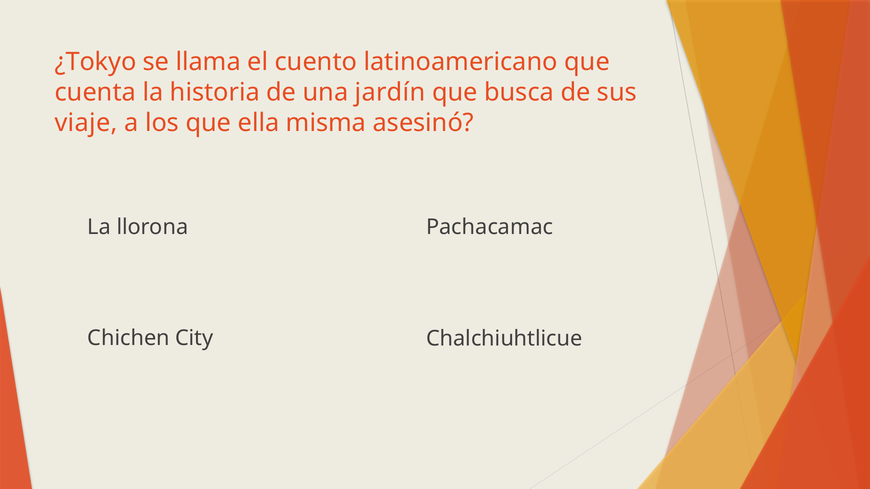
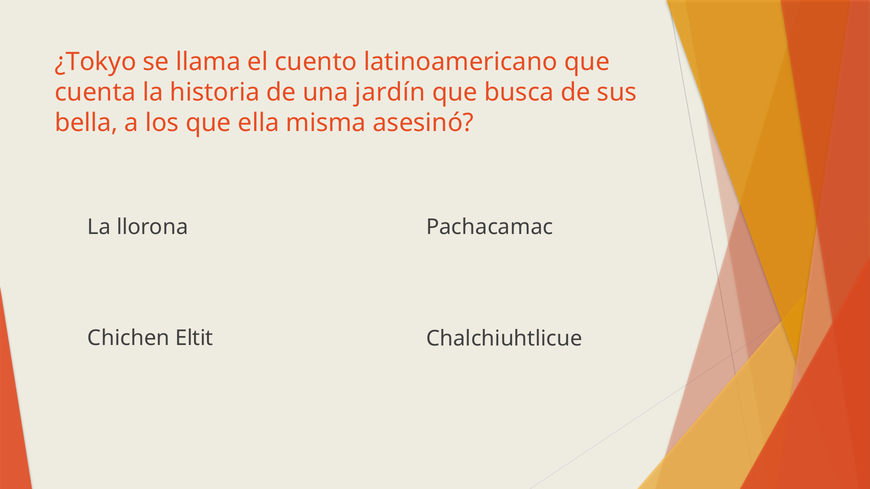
viaje: viaje -> bella (86, 123)
City: City -> Eltit (194, 338)
